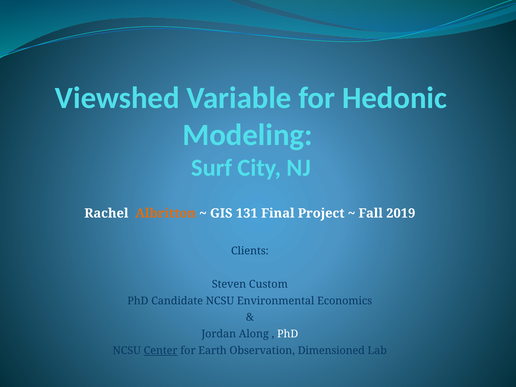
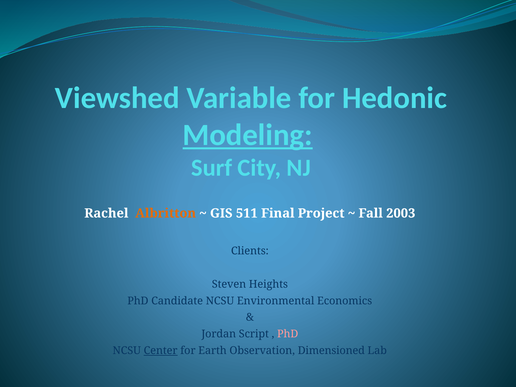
Modeling underline: none -> present (248, 135)
131: 131 -> 511 (247, 213)
2019: 2019 -> 2003 (401, 213)
Custom: Custom -> Heights (268, 284)
Along: Along -> Script (254, 334)
PhD colour: white -> pink (288, 334)
